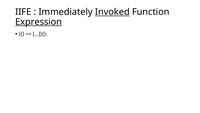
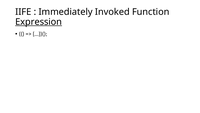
Invoked underline: present -> none (112, 12)
